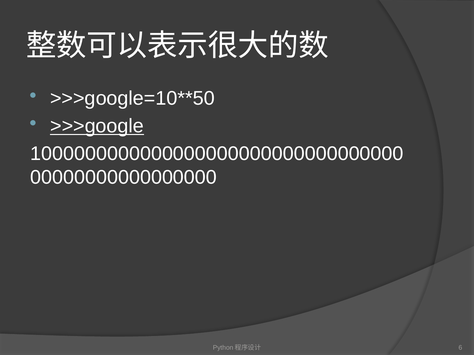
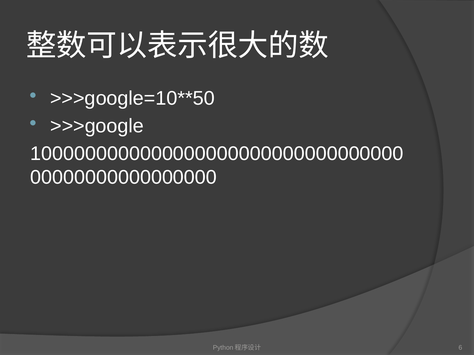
>>>google underline: present -> none (97, 126)
